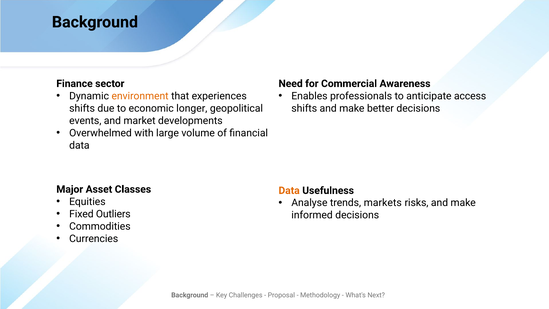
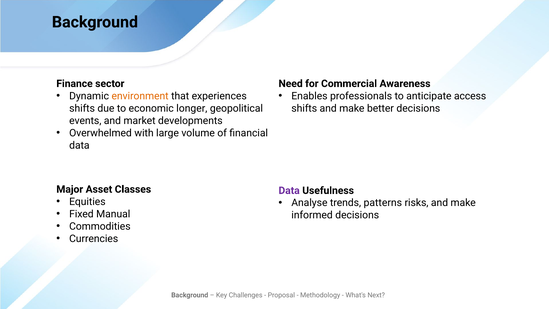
Data colour: orange -> purple (289, 190)
markets: markets -> patterns (383, 203)
Outliers: Outliers -> Manual (113, 214)
